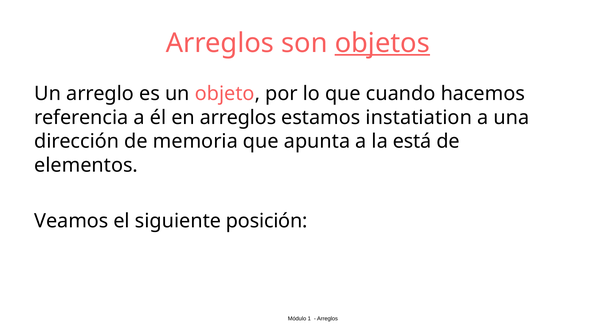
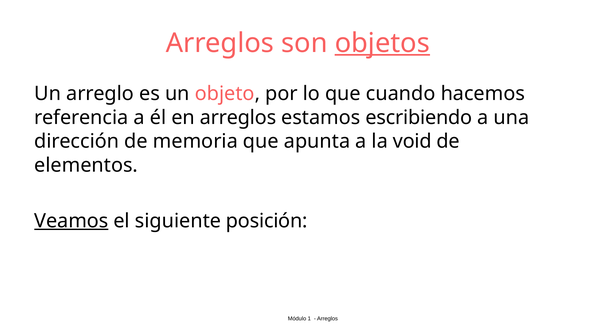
instatiation: instatiation -> escribiendo (419, 118)
está: está -> void (412, 141)
Veamos underline: none -> present (71, 221)
